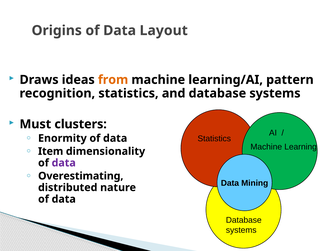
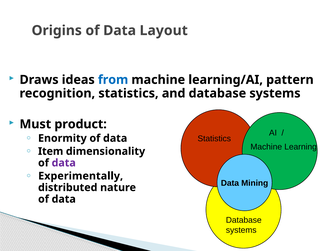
from colour: orange -> blue (113, 80)
clusters: clusters -> product (81, 124)
Overestimating: Overestimating -> Experimentally (81, 176)
